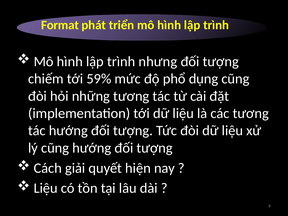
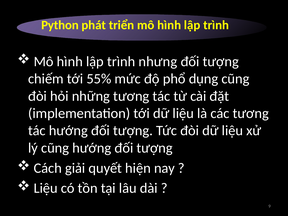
Format: Format -> Python (60, 25)
59%: 59% -> 55% (99, 79)
